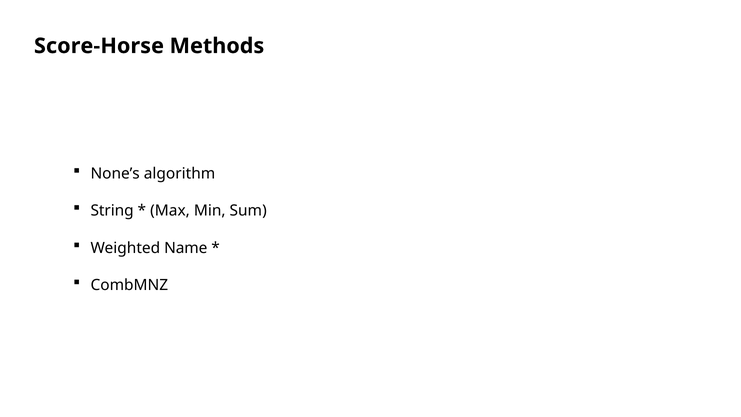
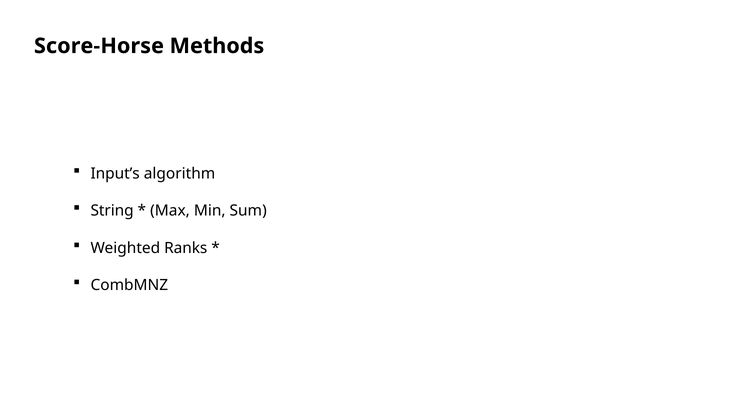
None’s: None’s -> Input’s (115, 174)
Name: Name -> Ranks (186, 248)
